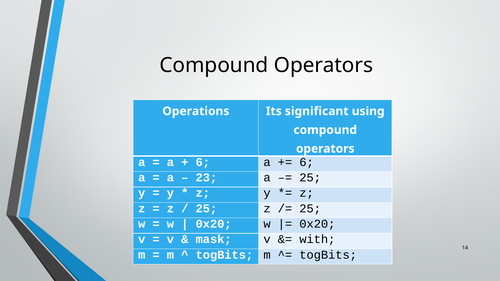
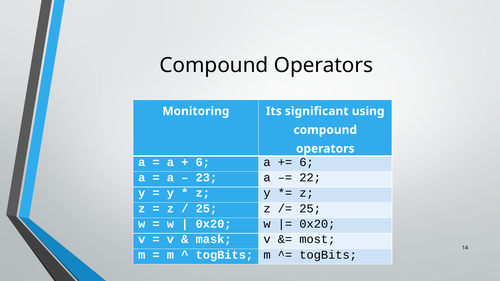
Operations: Operations -> Monitoring (196, 111)
25: 25 -> 22 (310, 178)
with: with -> most (317, 240)
